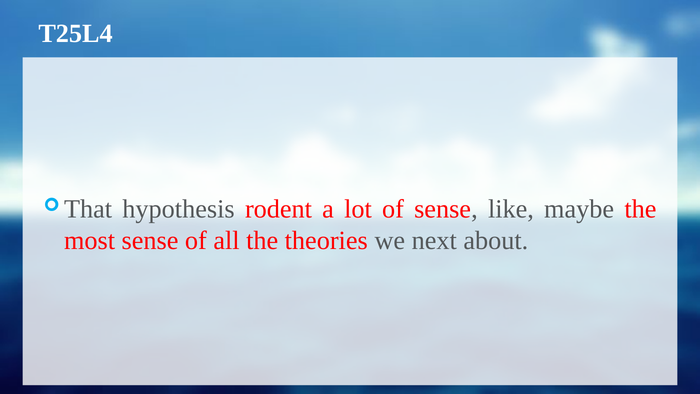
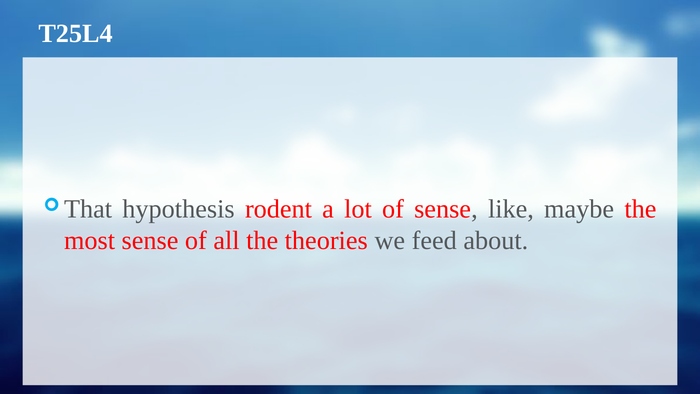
next: next -> feed (434, 240)
